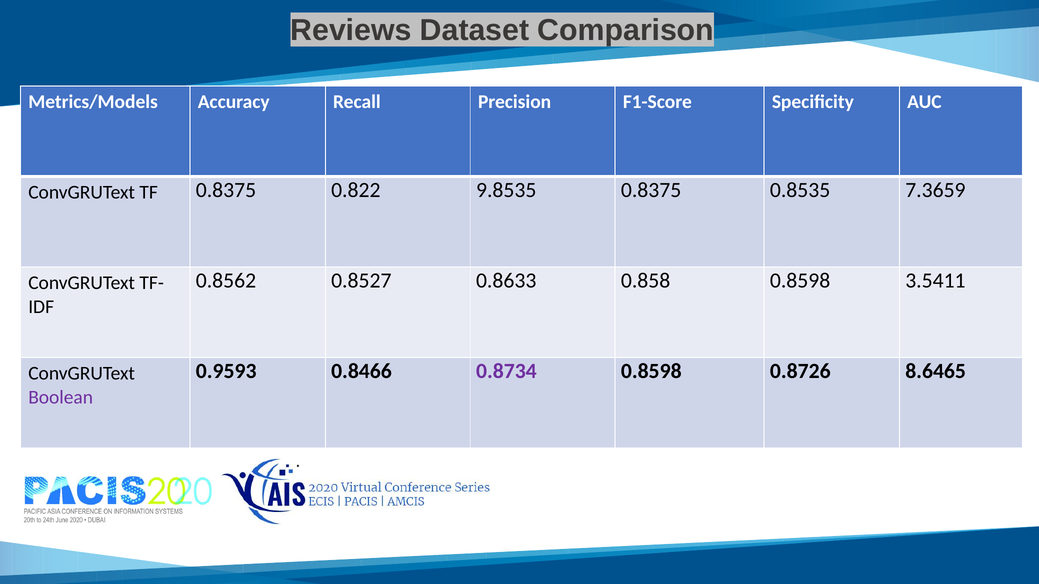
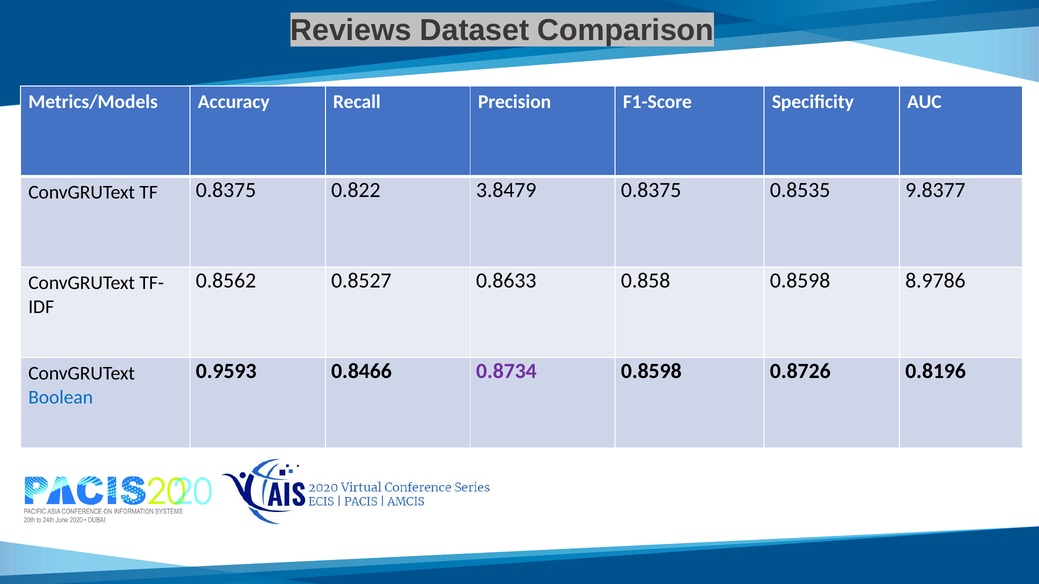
9.8535: 9.8535 -> 3.8479 (506, 190)
7.3659: 7.3659 -> 9.8377 (935, 190)
3.5411: 3.5411 -> 8.9786 (935, 281)
8.6465: 8.6465 -> 0.8196 (936, 371)
Boolean colour: purple -> blue (61, 398)
